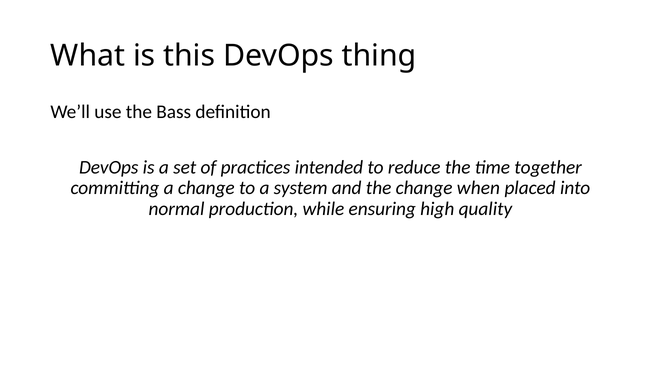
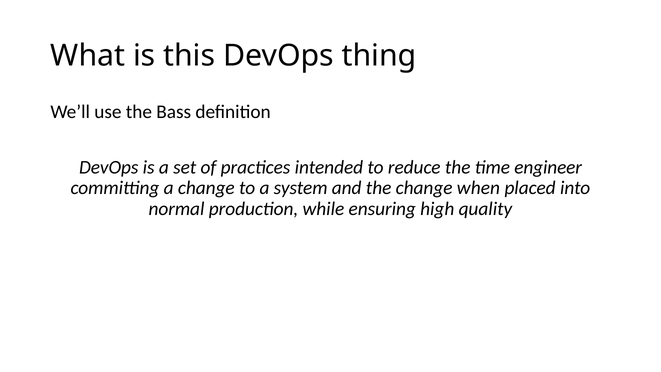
together: together -> engineer (548, 167)
